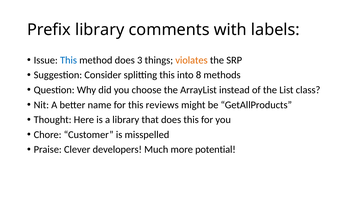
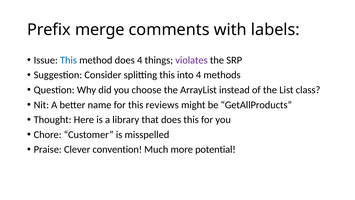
Prefix library: library -> merge (100, 30)
does 3: 3 -> 4 (140, 60)
violates colour: orange -> purple (192, 60)
into 8: 8 -> 4 (199, 75)
developers: developers -> convention (117, 149)
